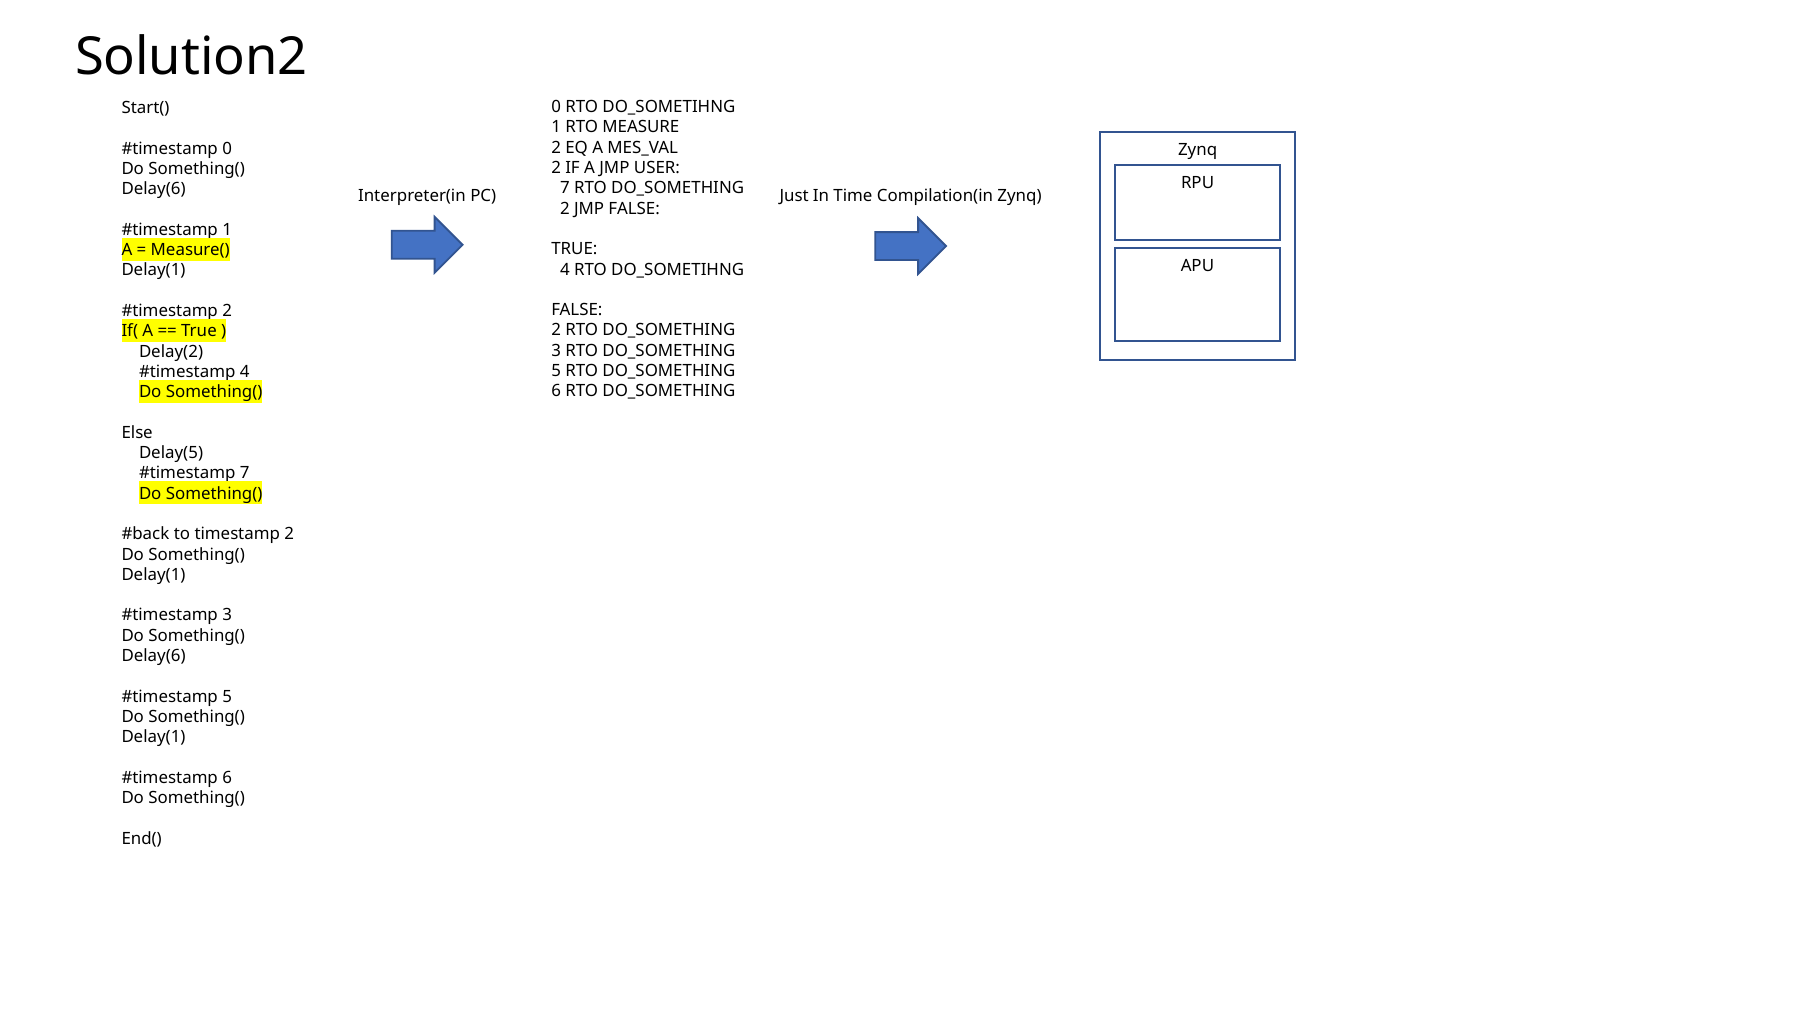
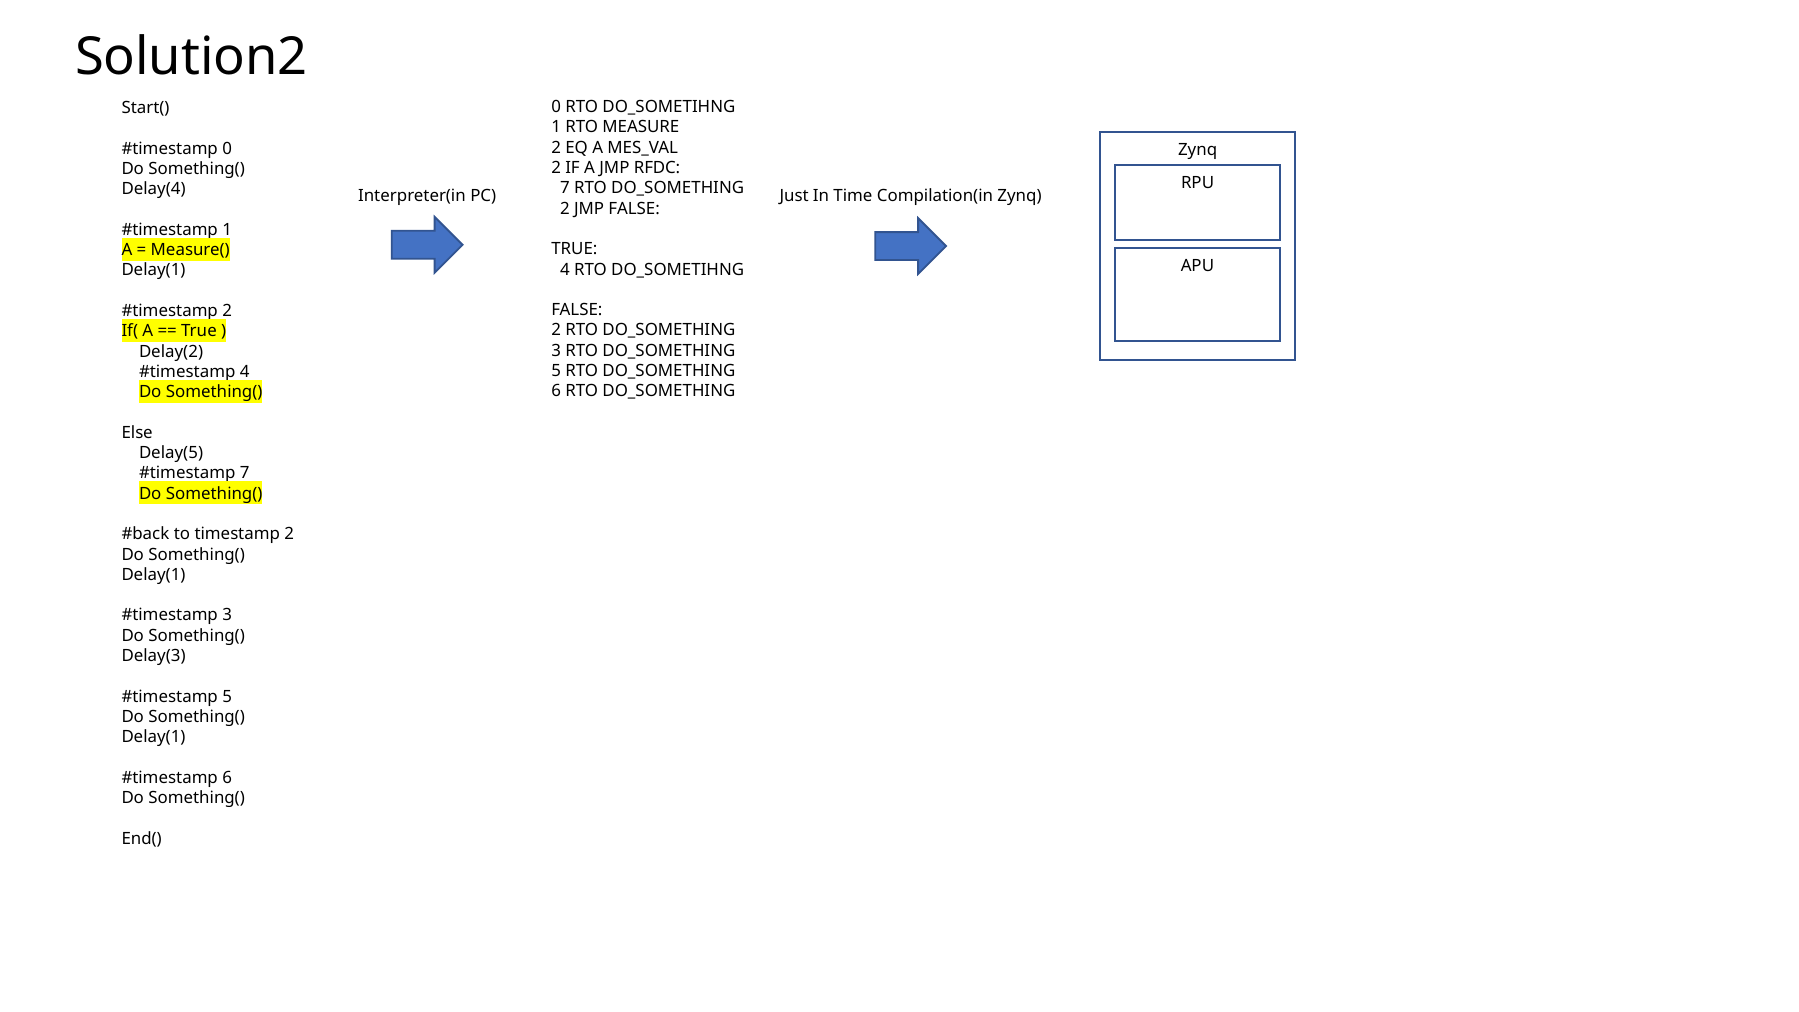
USER: USER -> RFDC (657, 168)
Delay(6: Delay(6 -> Delay(4 (154, 189)
Delay(6: Delay(6 -> Delay(3 (154, 656)
